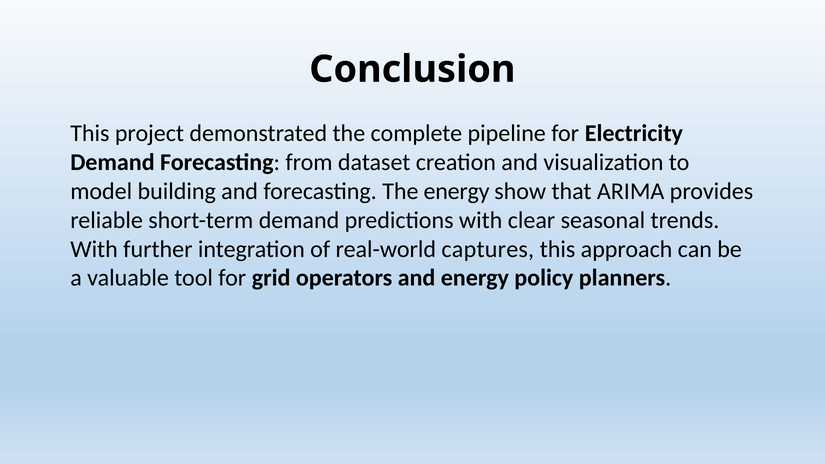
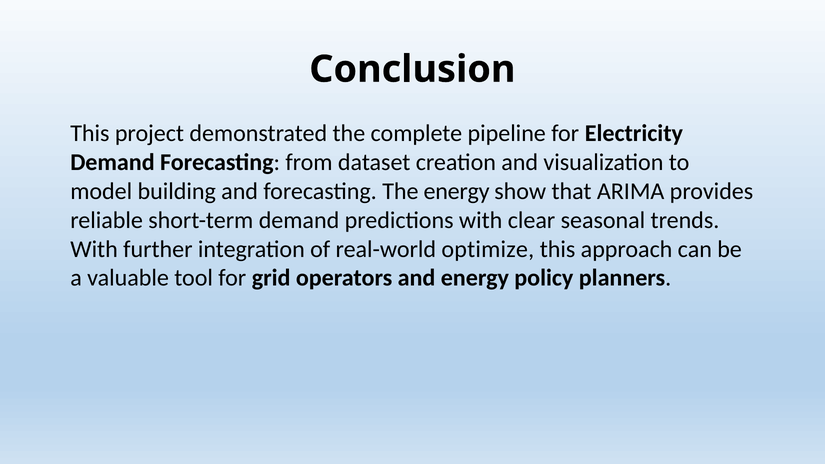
captures: captures -> optimize (488, 249)
